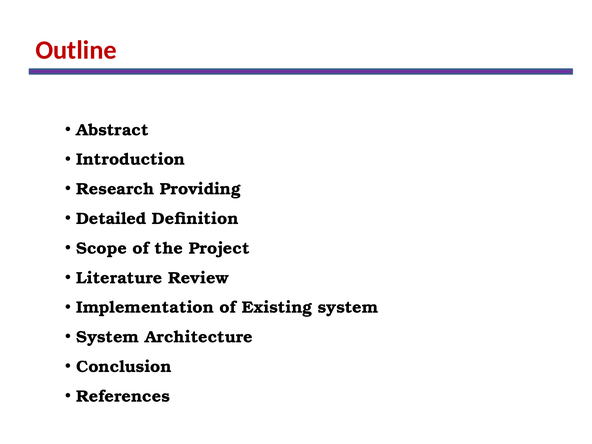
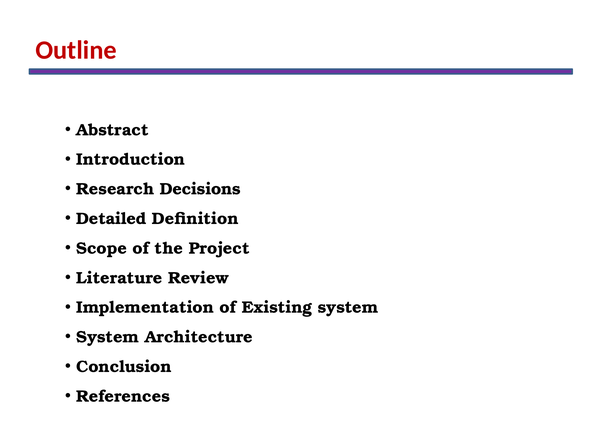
Providing: Providing -> Decisions (200, 189)
